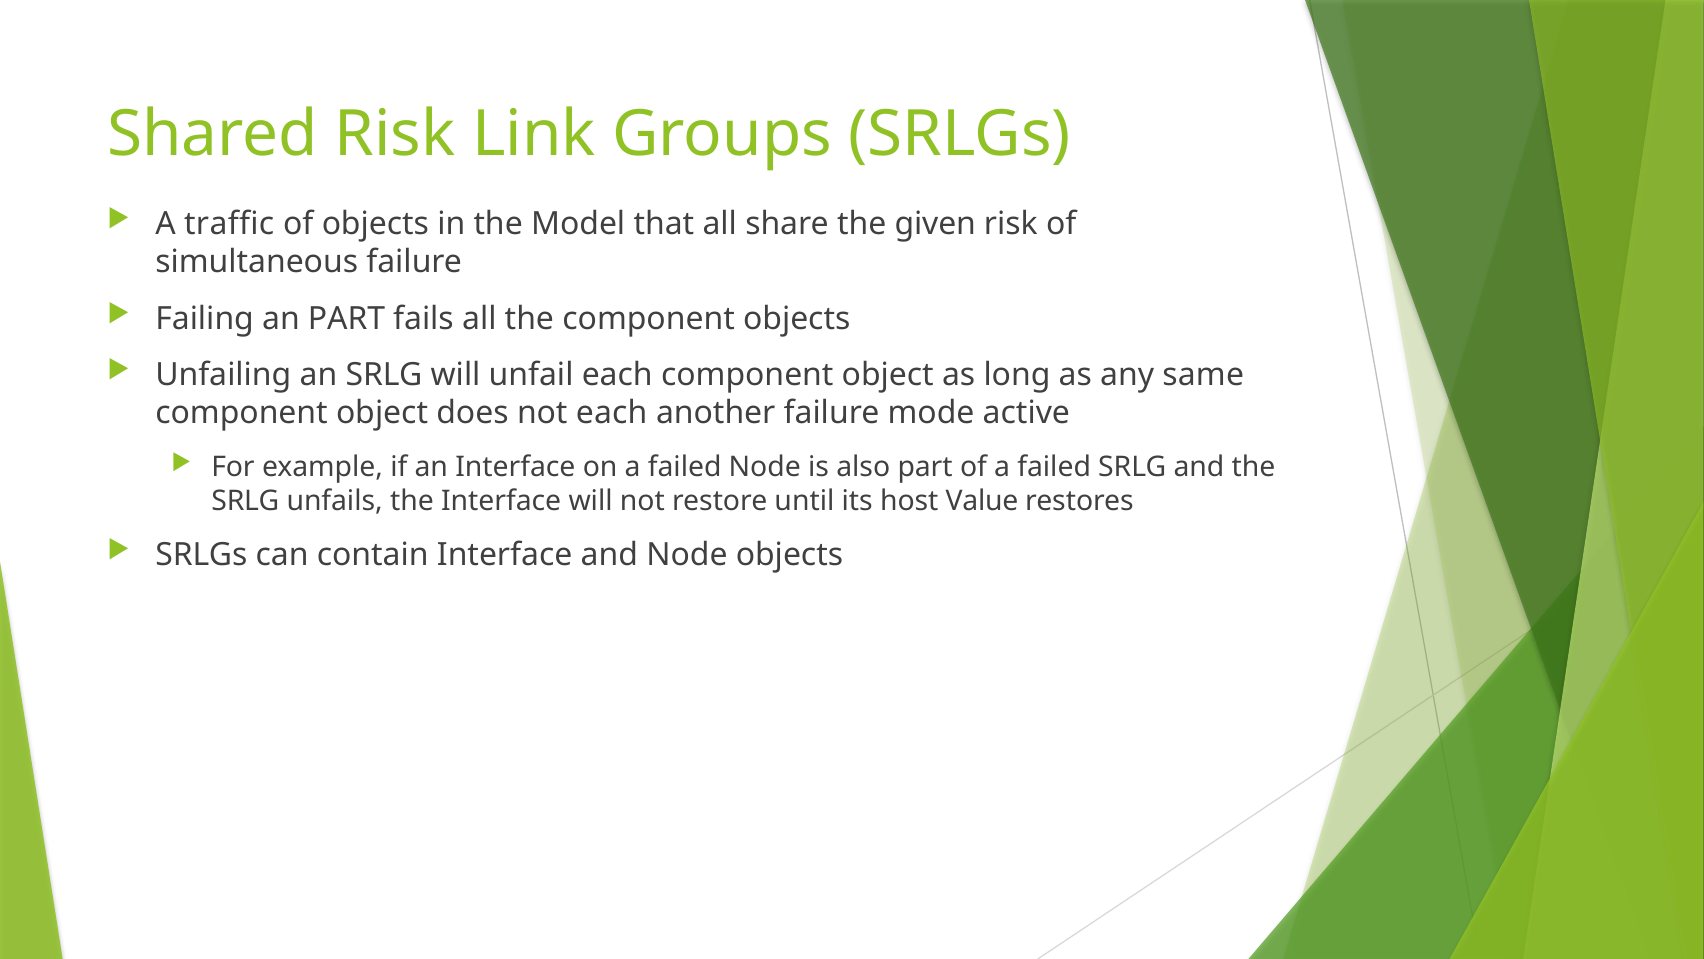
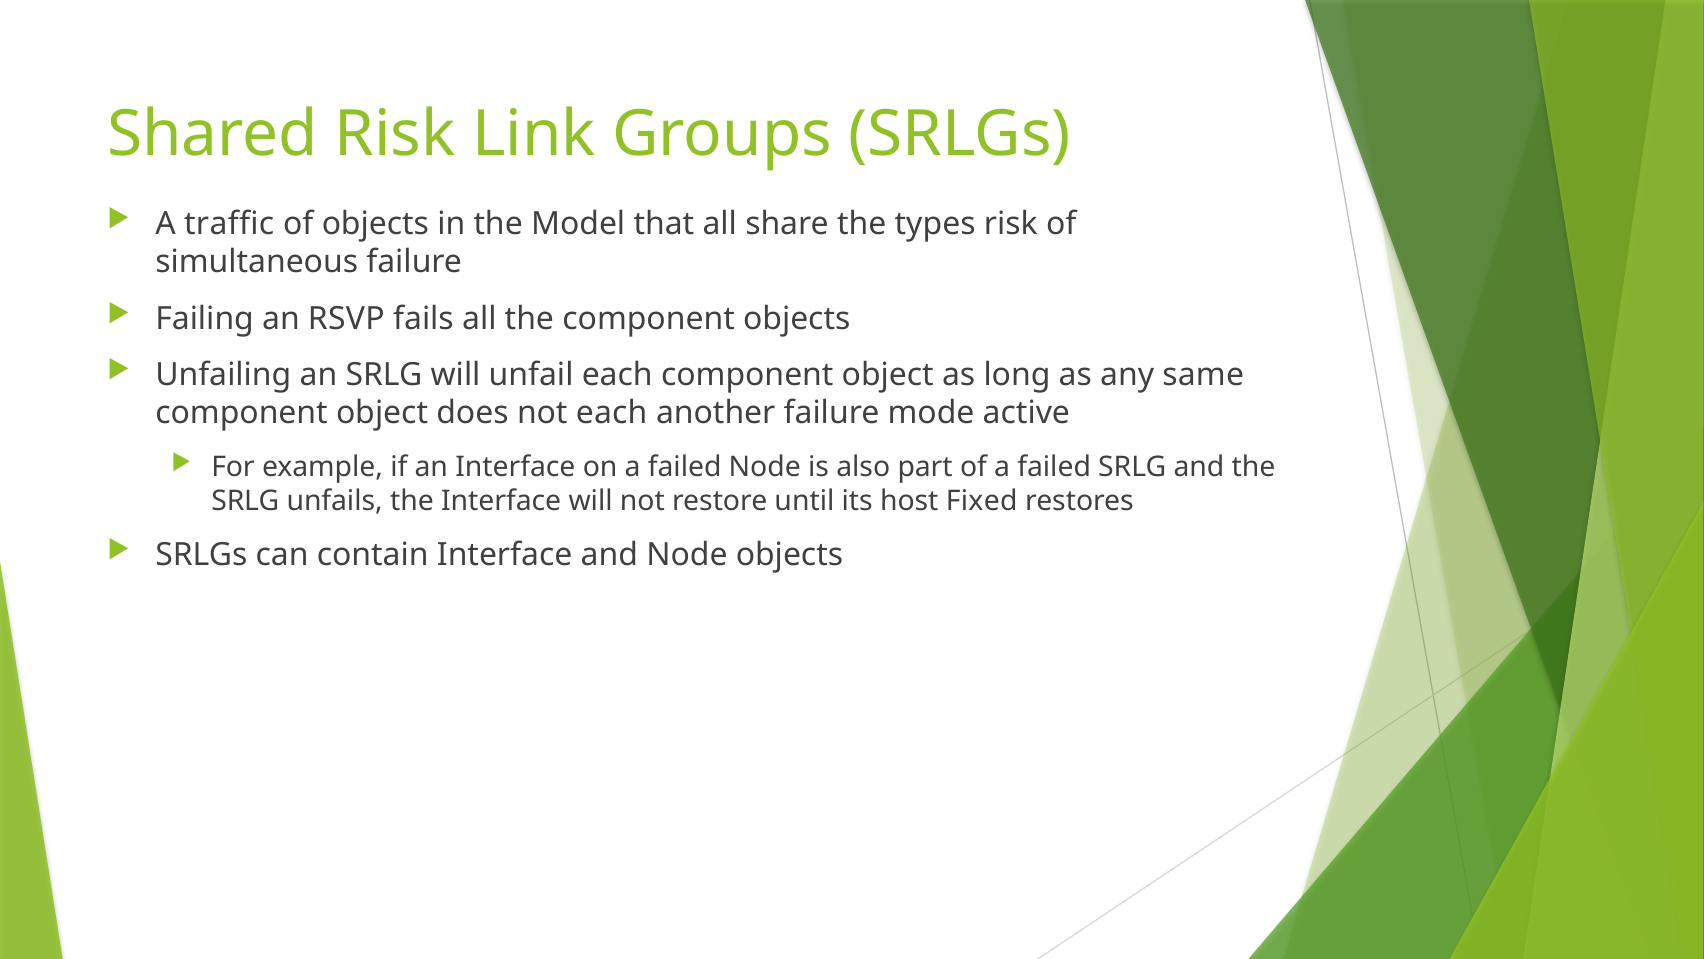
given: given -> types (935, 224)
an PART: PART -> RSVP (346, 318)
Value: Value -> Fixed (982, 501)
